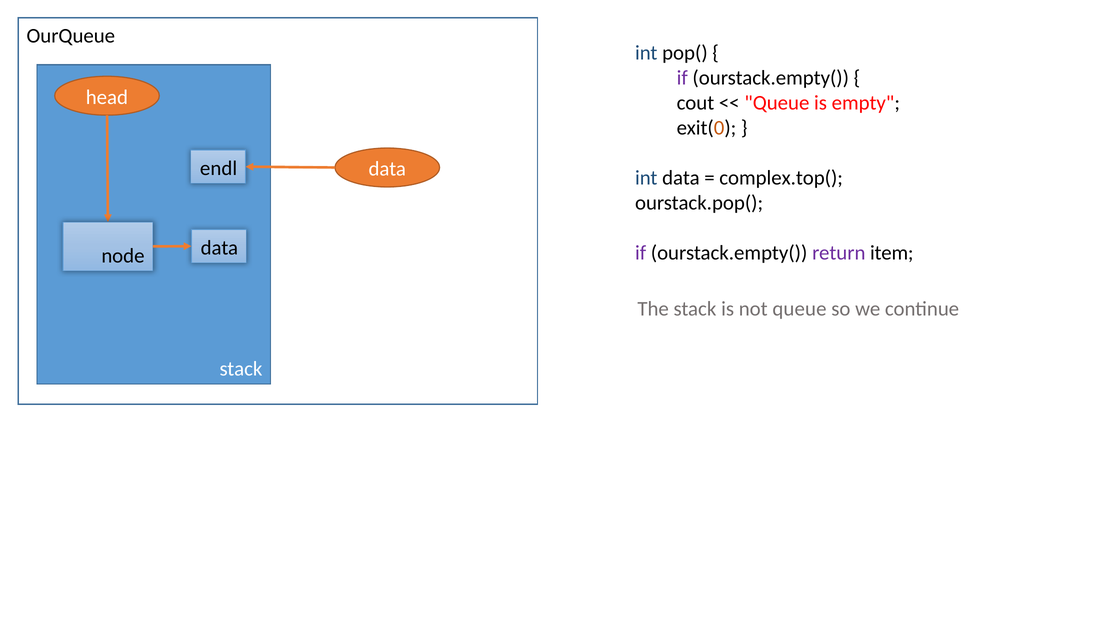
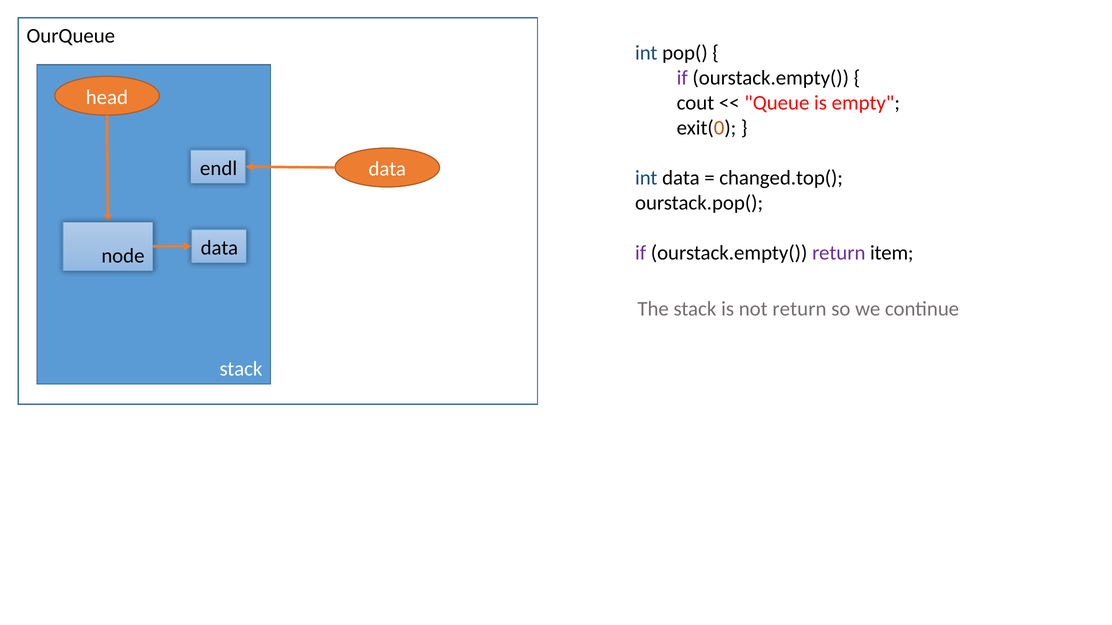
complex.top(: complex.top( -> changed.top( (781, 178)
not queue: queue -> return (799, 309)
